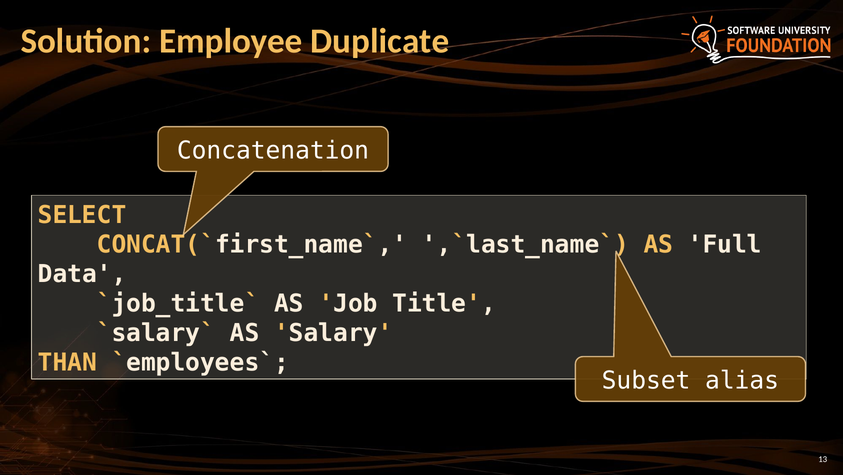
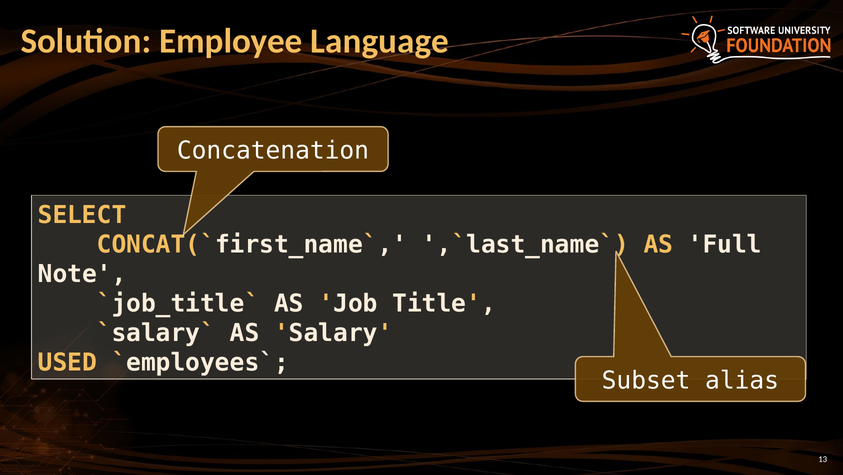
Duplicate: Duplicate -> Language (380, 41)
Data: Data -> Note (82, 274)
THAN: THAN -> USED (67, 362)
